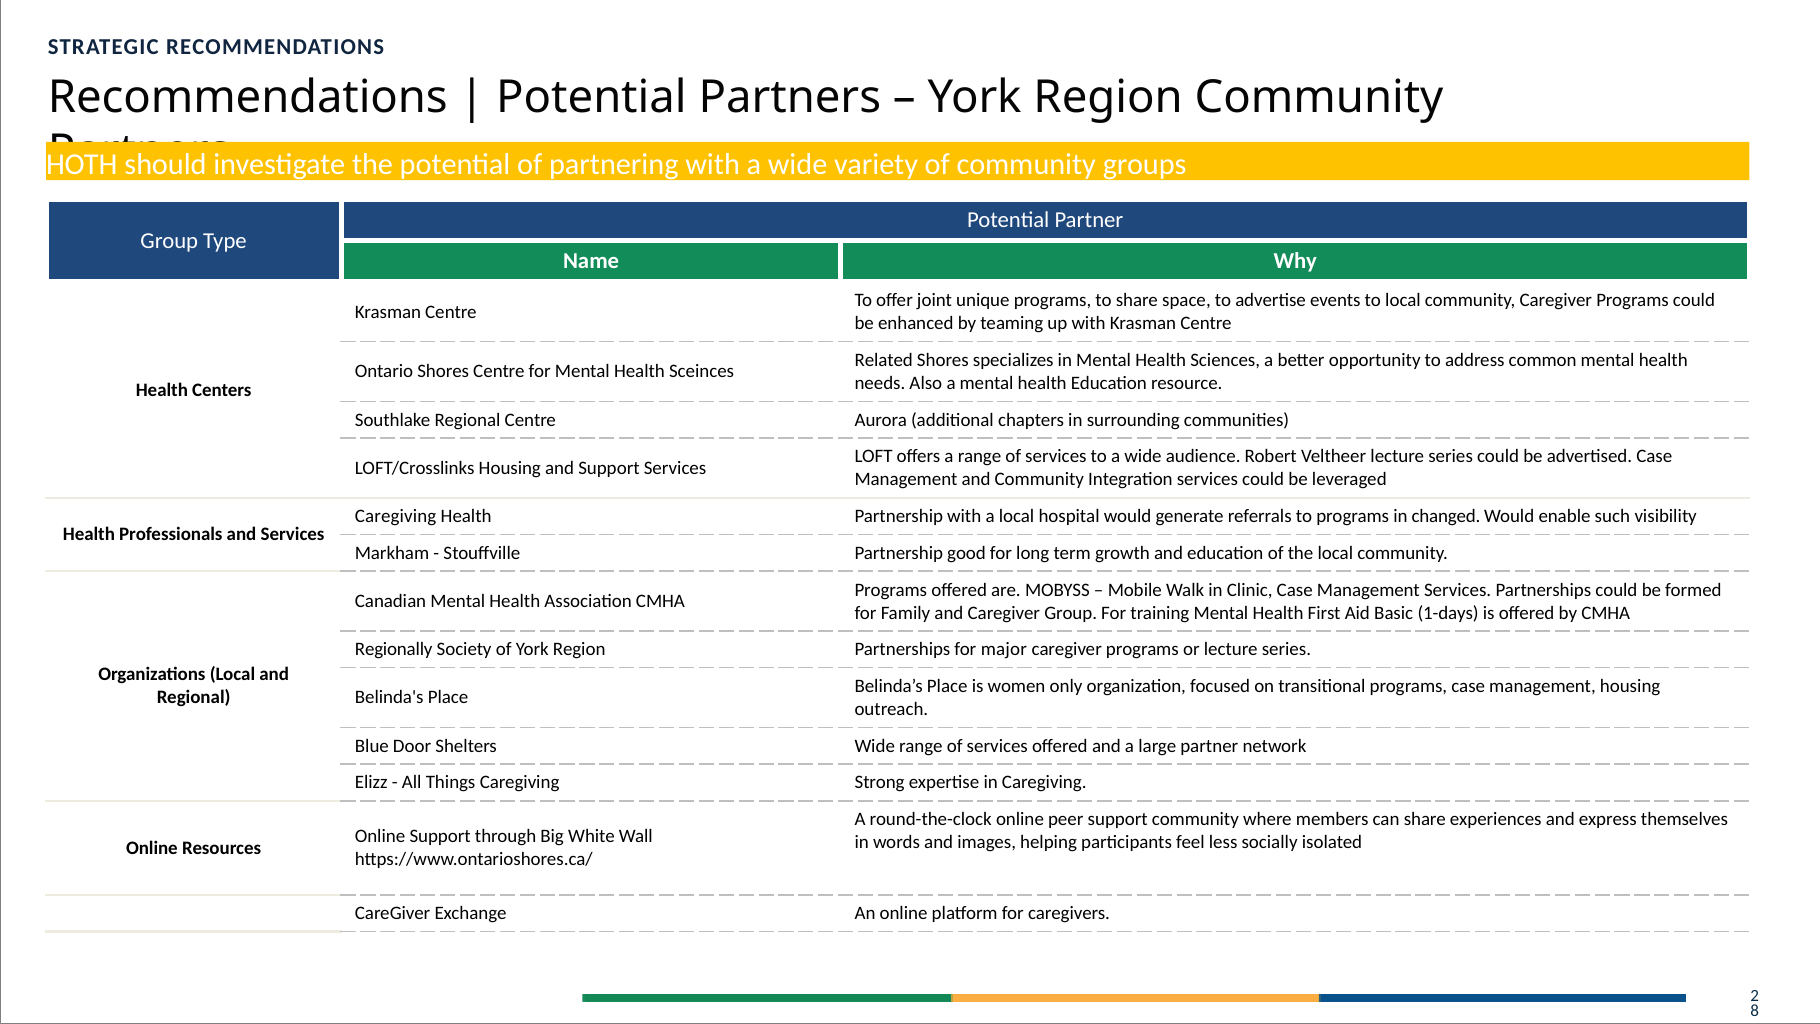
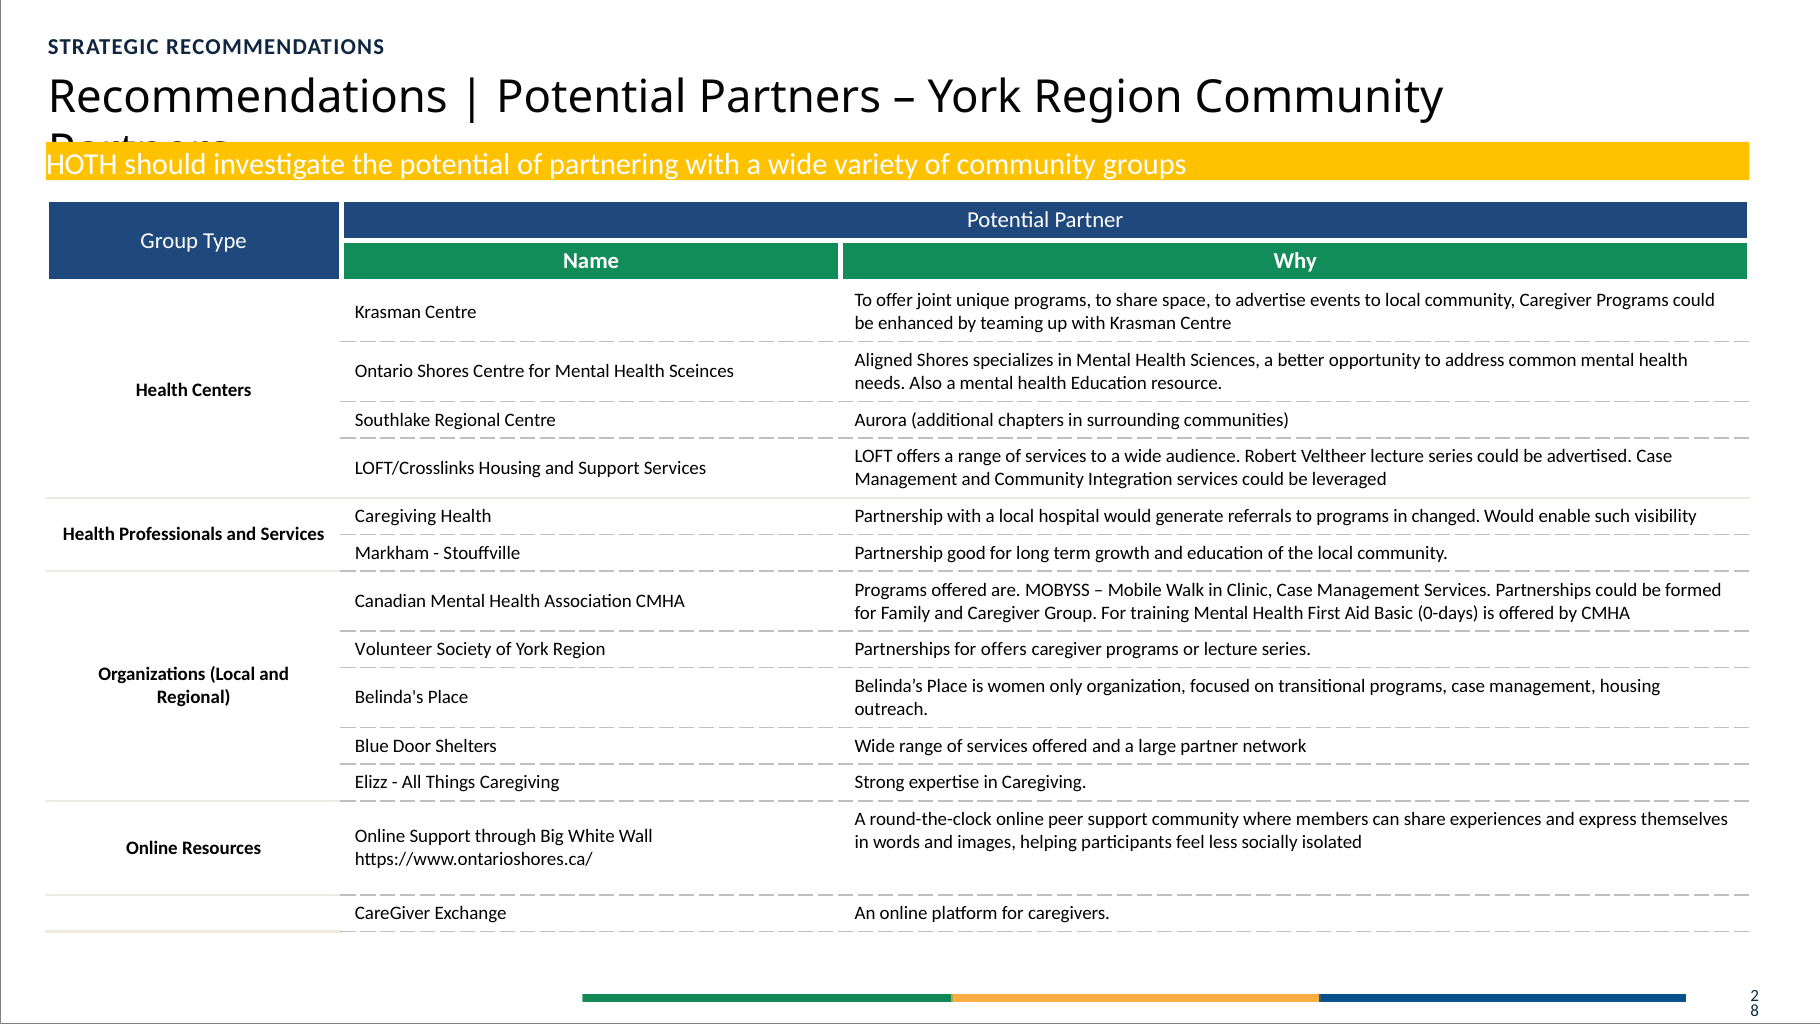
Related: Related -> Aligned (884, 360)
1-days: 1-days -> 0-days (1448, 613)
Regionally: Regionally -> Volunteer (394, 649)
for major: major -> offers (1004, 649)
